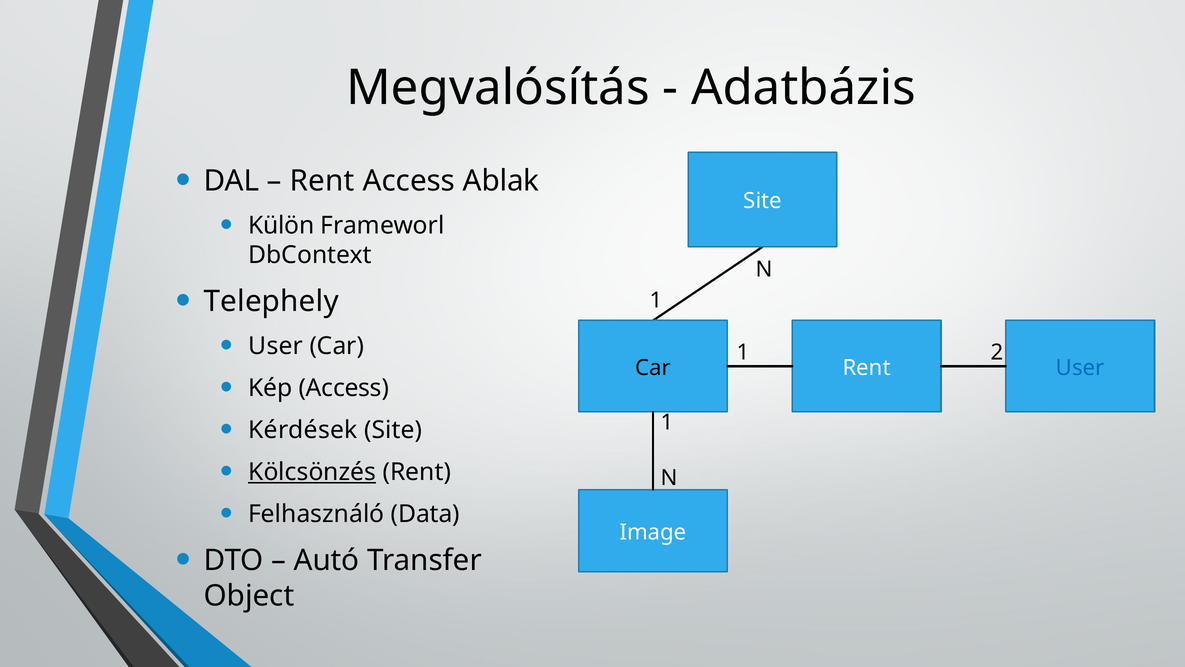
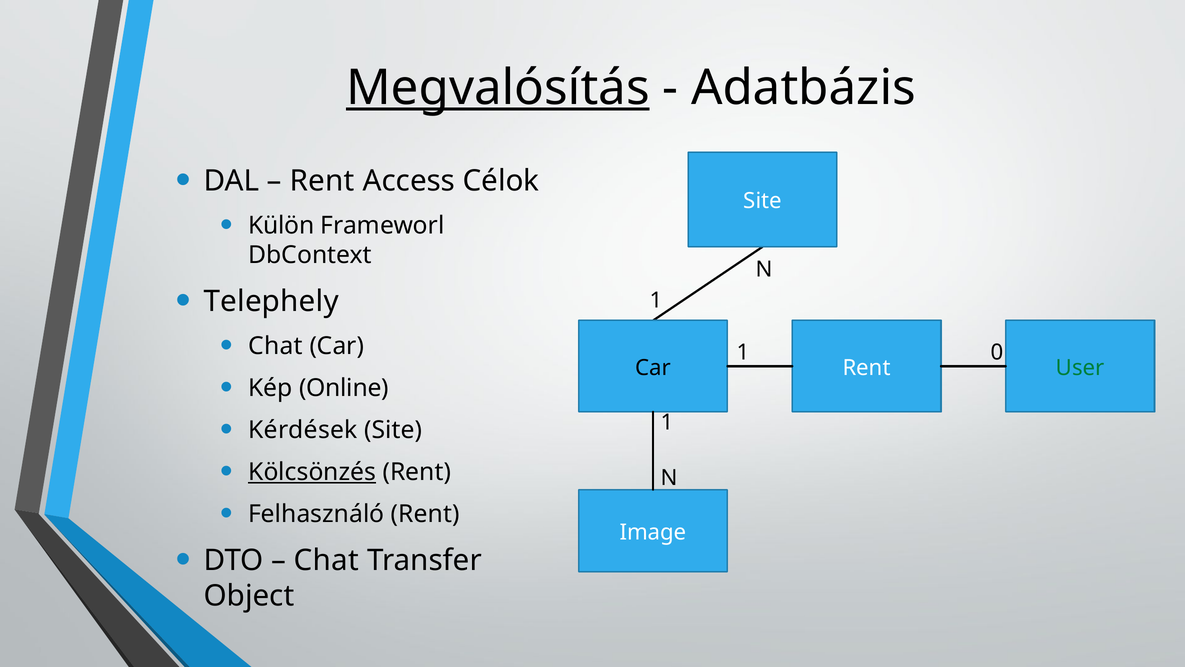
Megvalósítás underline: none -> present (498, 88)
Ablak: Ablak -> Célok (501, 181)
User: User -> Chat (276, 346)
2: 2 -> 0 (997, 352)
User colour: blue -> green (1080, 367)
Kép Access: Access -> Online (344, 388)
Felhasználó Data: Data -> Rent (425, 514)
Autó: Autó -> Chat (326, 560)
